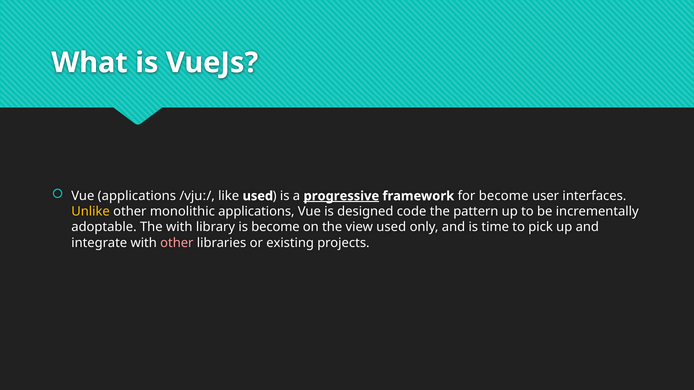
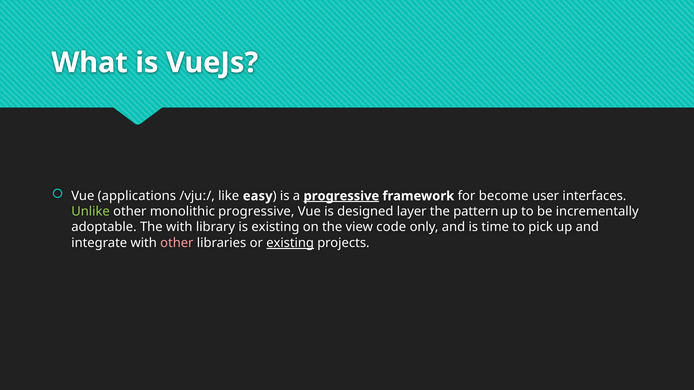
like used: used -> easy (258, 196)
Unlike colour: yellow -> light green (91, 212)
monolithic applications: applications -> progressive (256, 212)
code: code -> layer (412, 212)
is become: become -> existing (275, 227)
view used: used -> code (391, 227)
existing underline: none -> present (290, 243)
